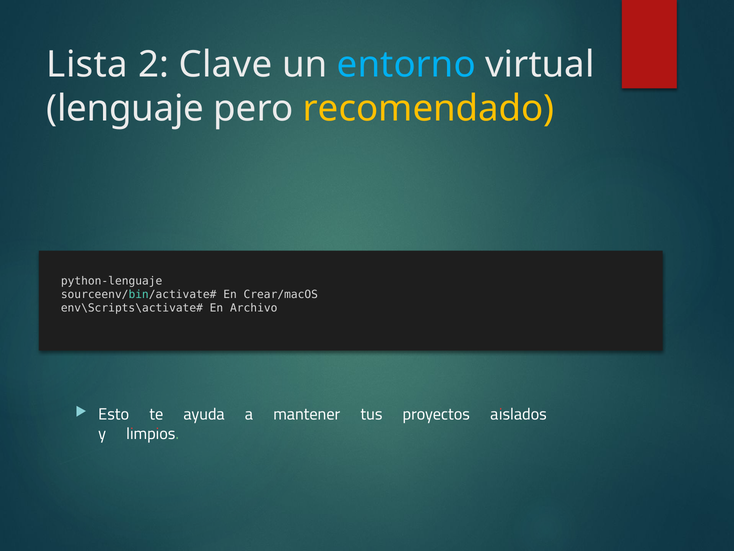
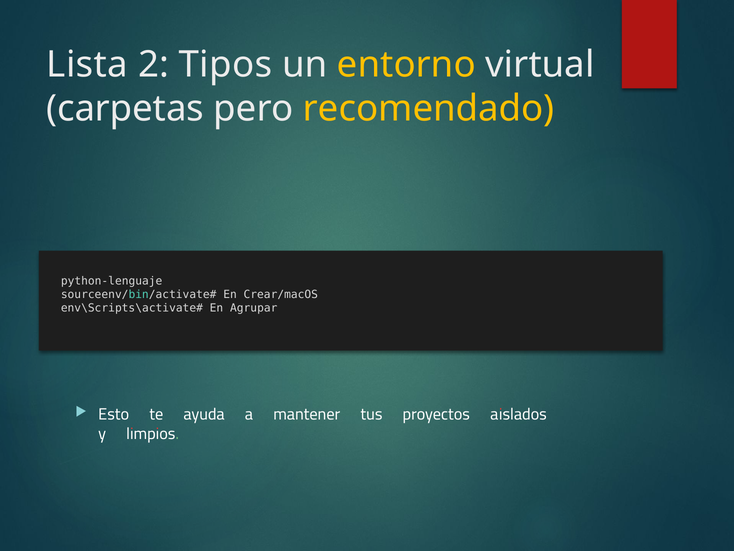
Clave: Clave -> Tipos (225, 65)
entorno colour: light blue -> yellow (406, 65)
lenguaje: lenguaje -> carpetas (125, 109)
Archivo: Archivo -> Agrupar (254, 308)
